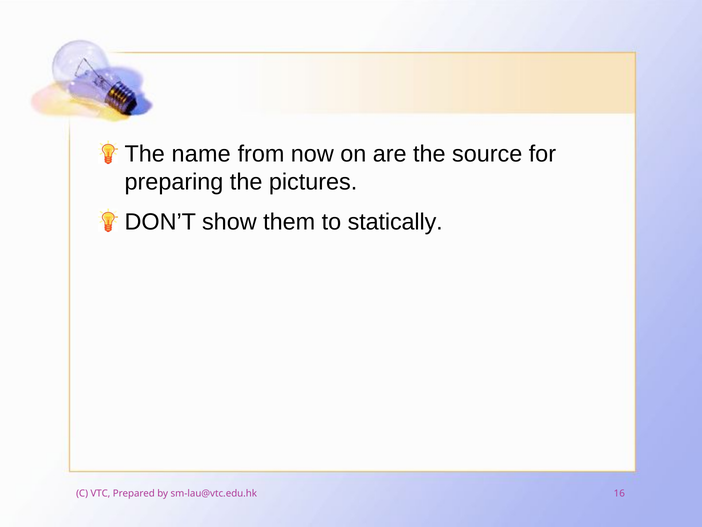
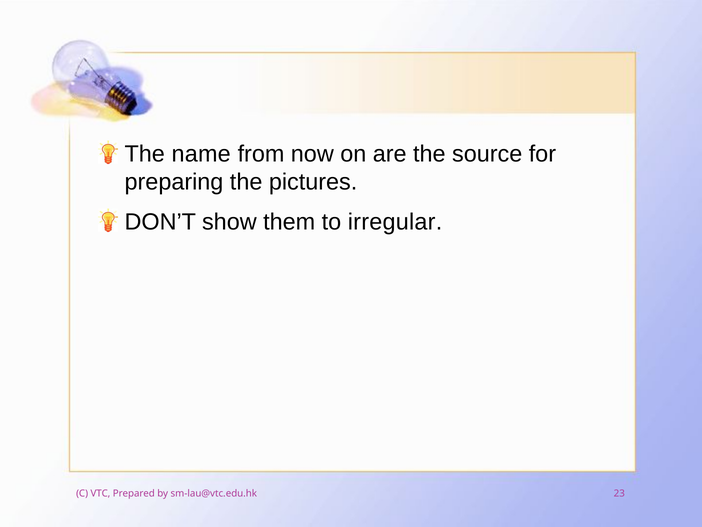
statically: statically -> irregular (395, 222)
16: 16 -> 23 (619, 493)
